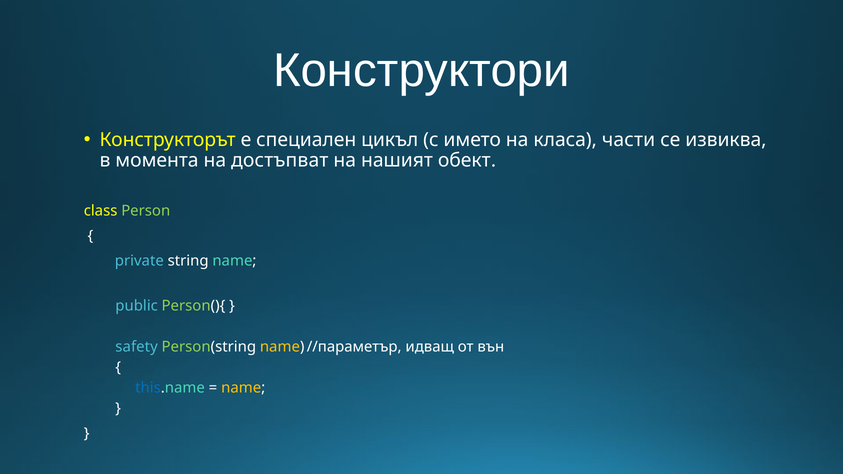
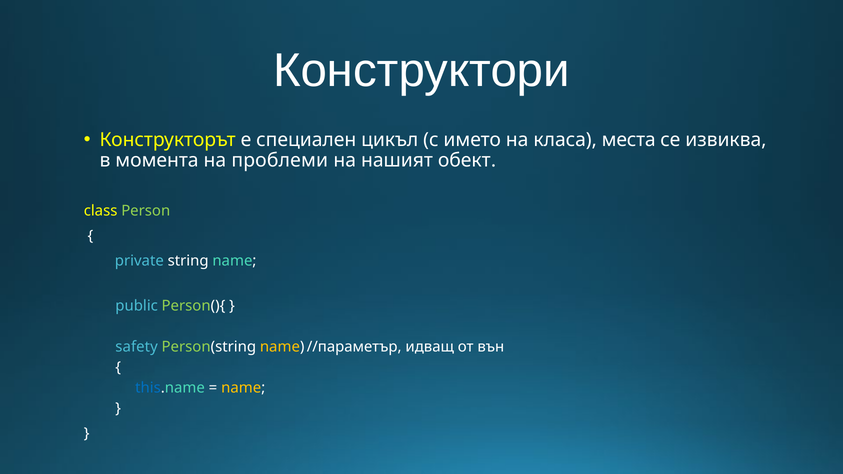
части: части -> места (629, 140)
достъпват: достъпват -> проблеми (280, 161)
